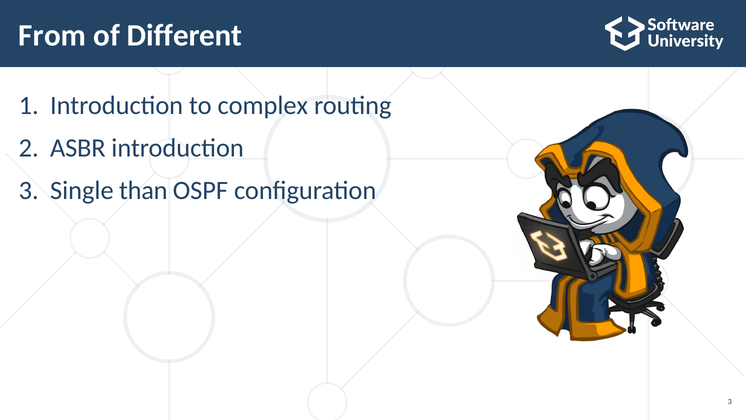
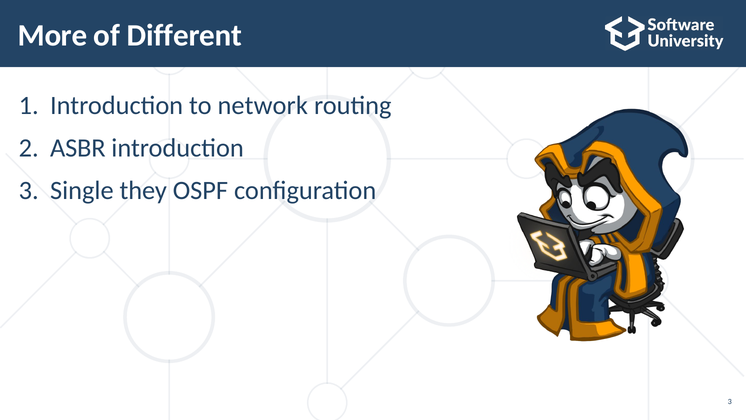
From: From -> More (53, 35)
complex: complex -> network (263, 105)
than: than -> they (143, 191)
